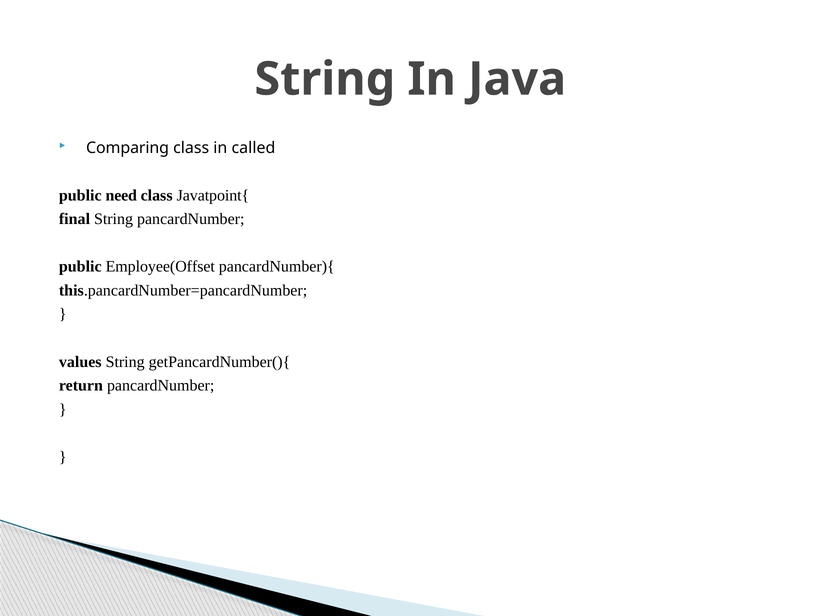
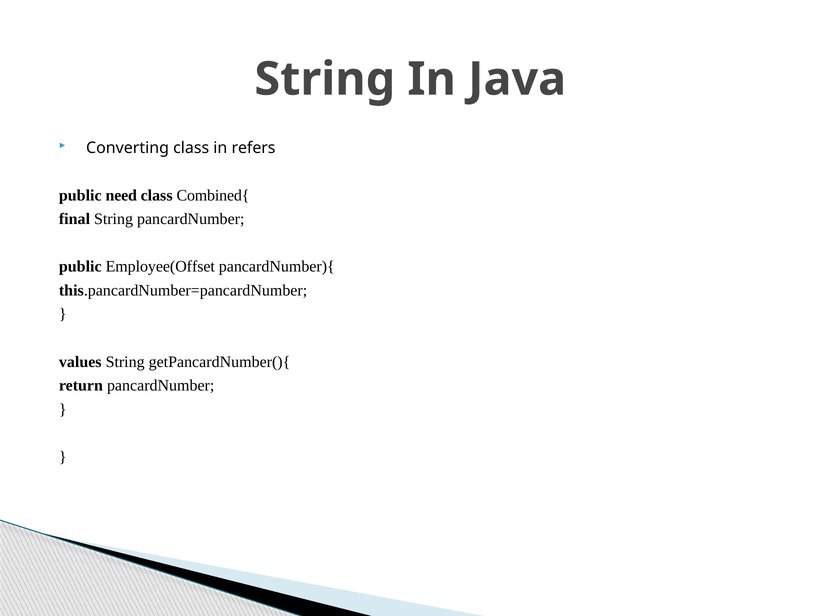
Comparing: Comparing -> Converting (128, 148)
called: called -> refers (254, 148)
Javatpoint{: Javatpoint{ -> Combined{ (213, 195)
